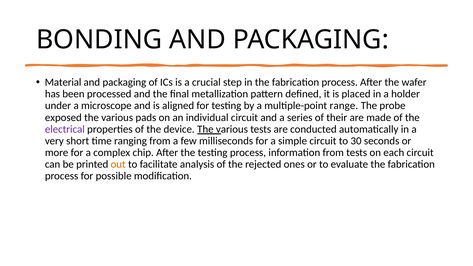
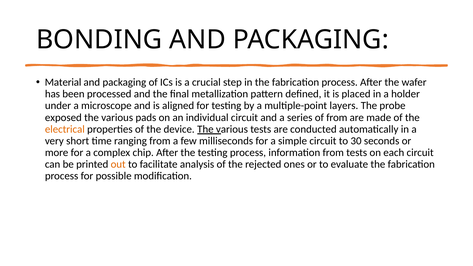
range: range -> layers (344, 106)
of their: their -> from (337, 117)
electrical colour: purple -> orange (65, 129)
